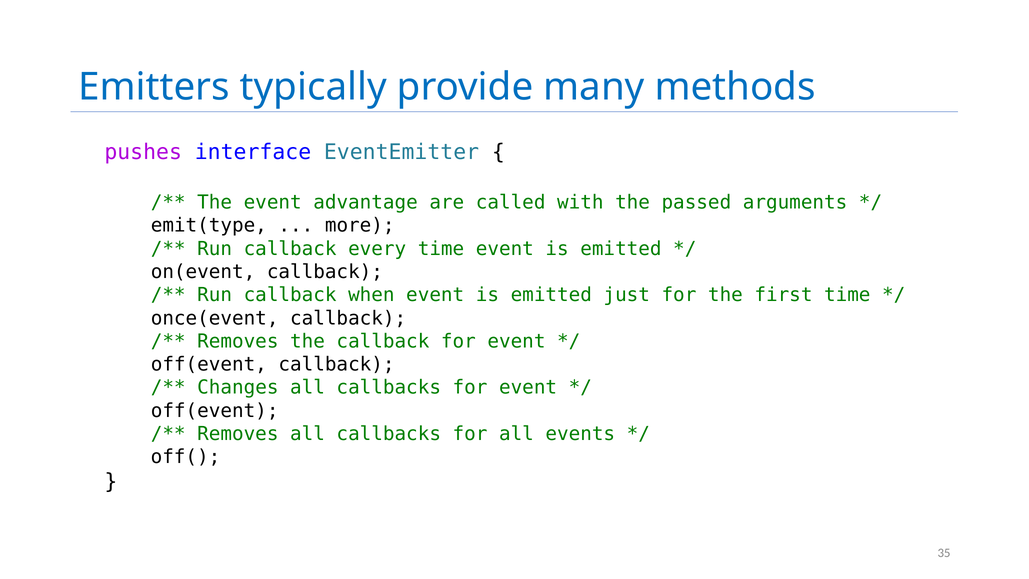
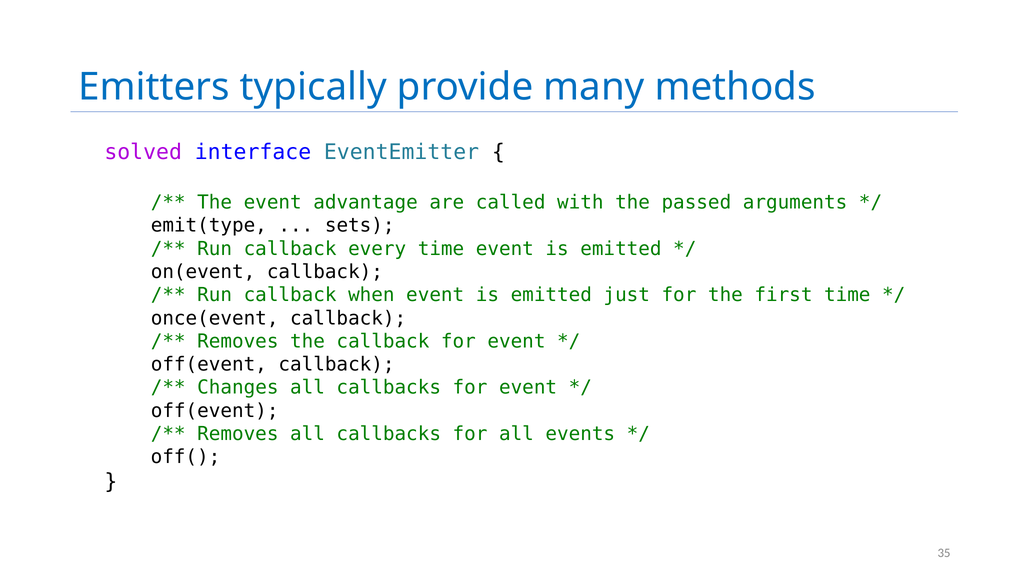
pushes: pushes -> solved (143, 152)
more: more -> sets (360, 225)
